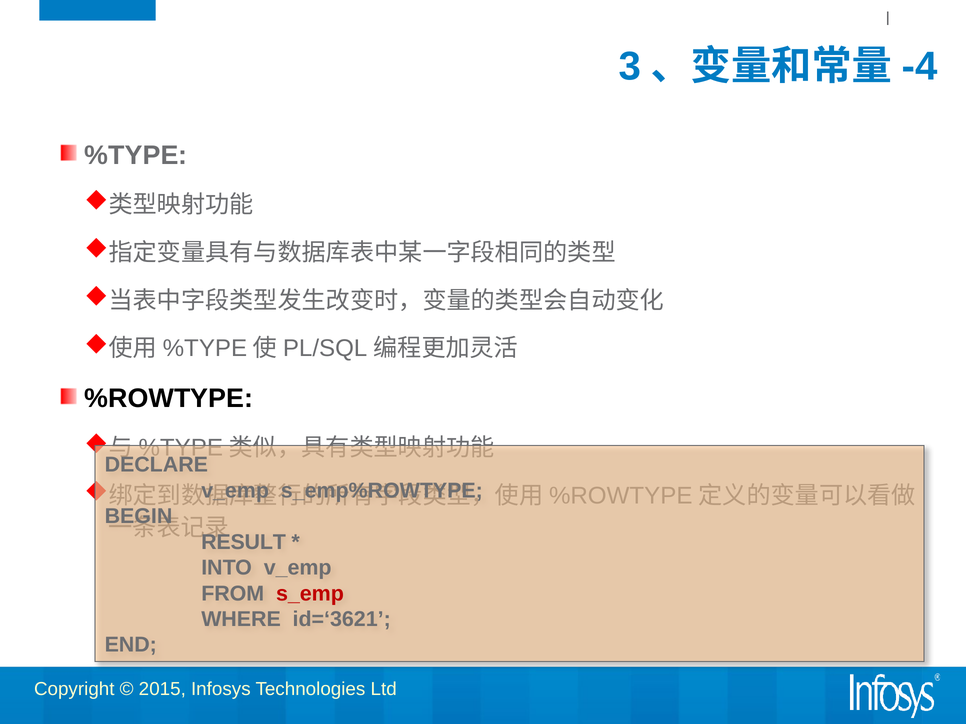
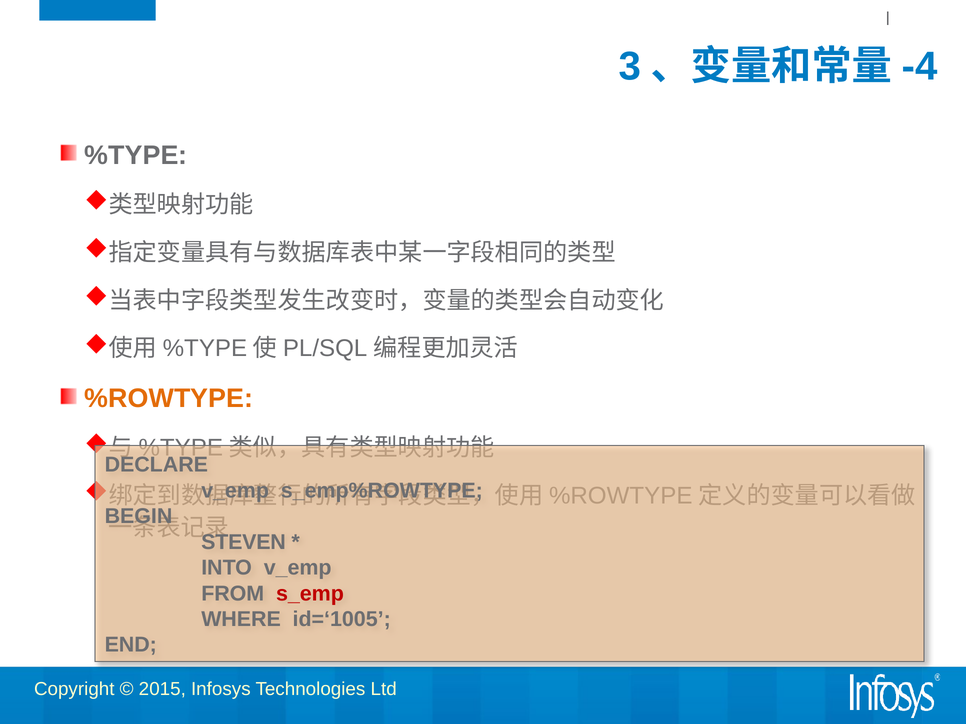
%ROWTYPE colour: black -> orange (169, 399)
RESULT: RESULT -> STEVEN (244, 542)
id=‘3621: id=‘3621 -> id=‘1005 (342, 620)
